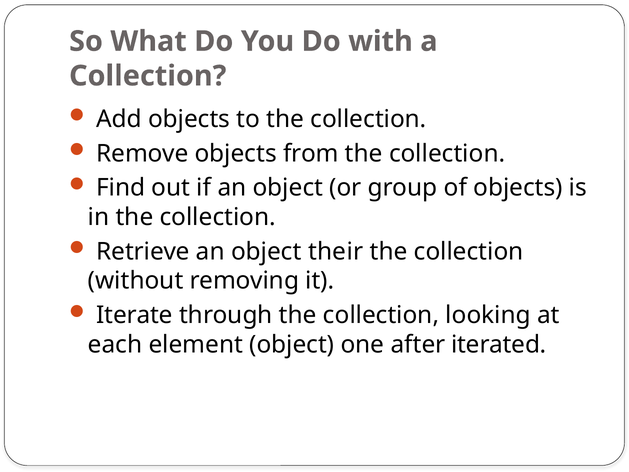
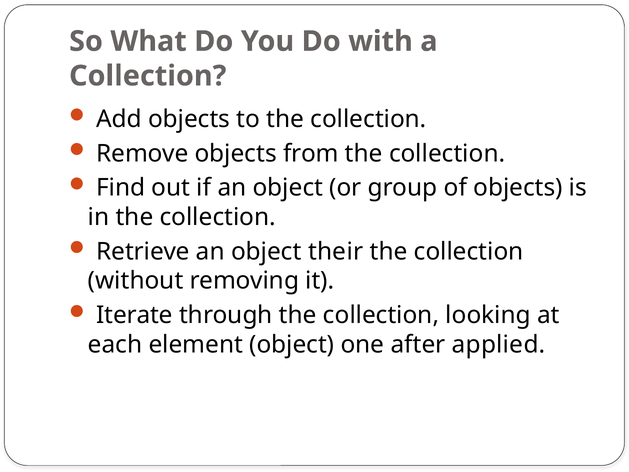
iterated: iterated -> applied (499, 344)
